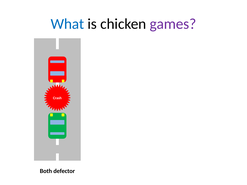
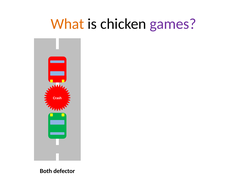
What colour: blue -> orange (67, 24)
